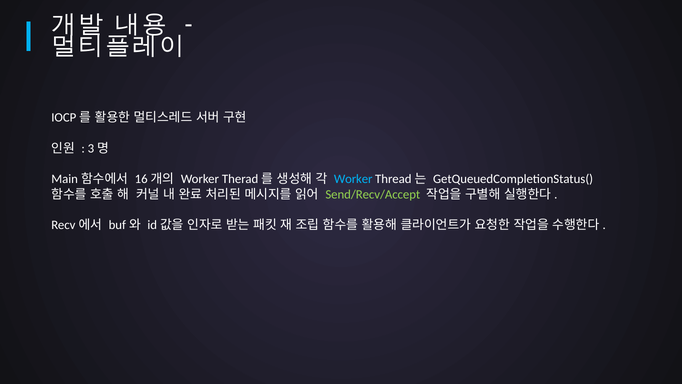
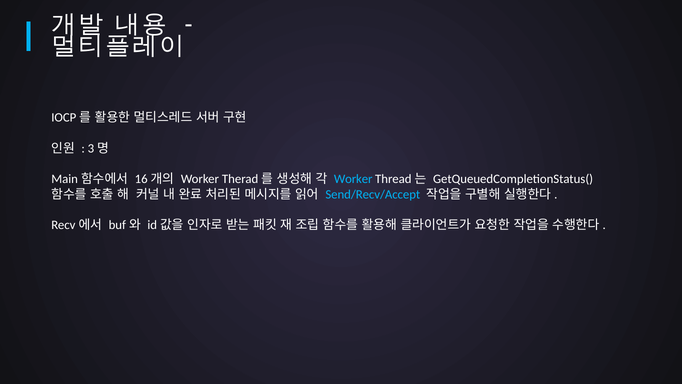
Send/Recv/Accept colour: light green -> light blue (373, 194)
